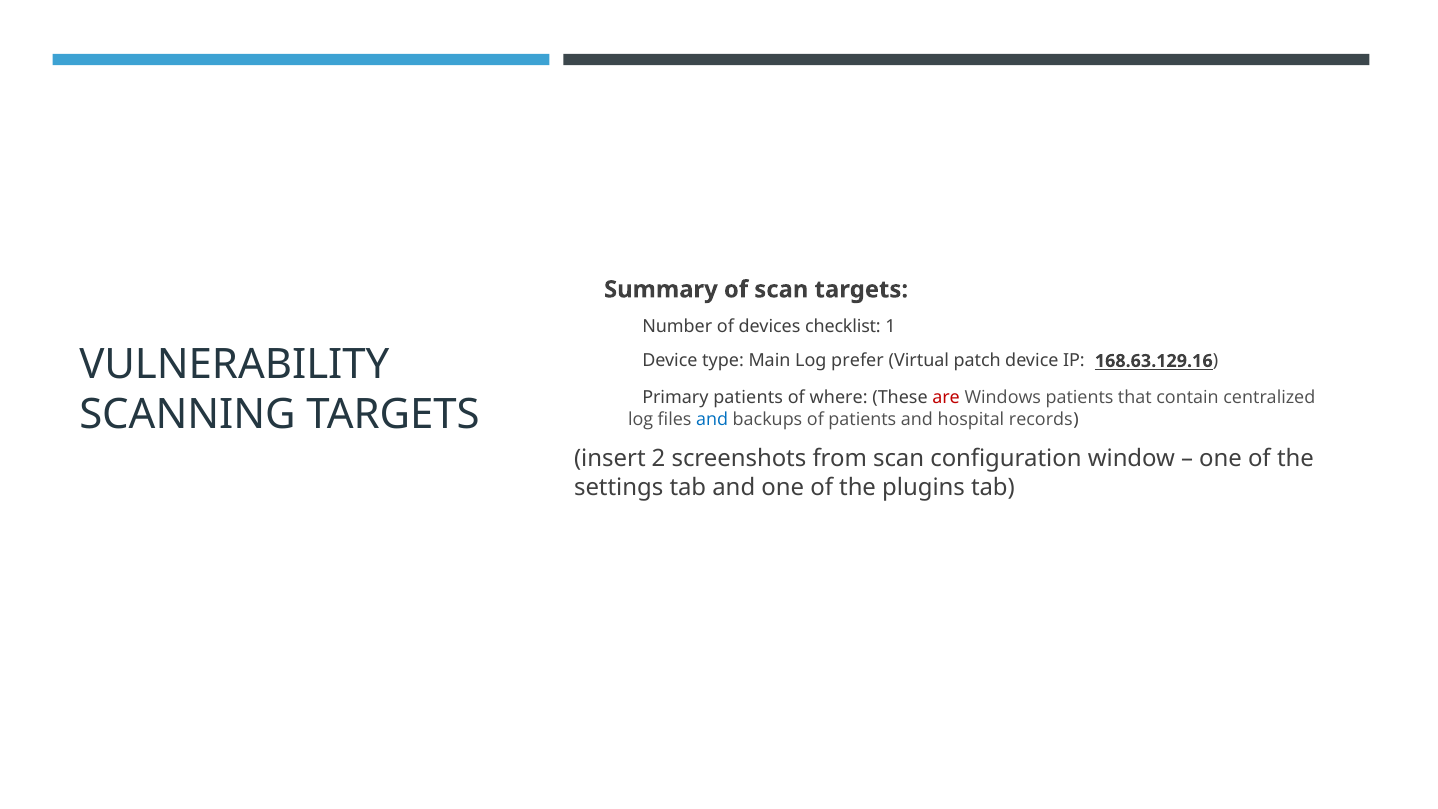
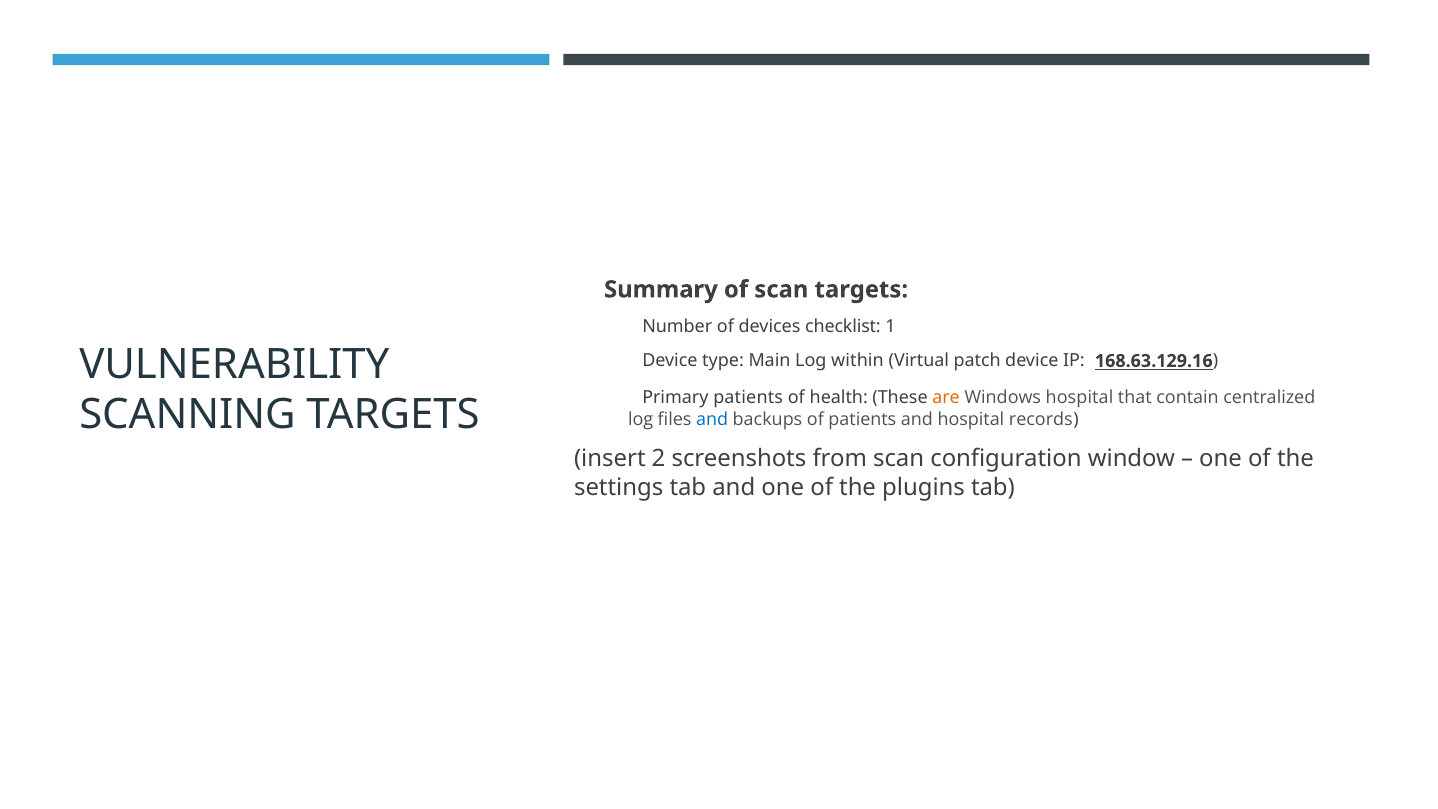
prefer: prefer -> within (858, 361)
where: where -> health (839, 398)
are colour: red -> orange (946, 398)
Windows patients: patients -> hospital (1079, 398)
